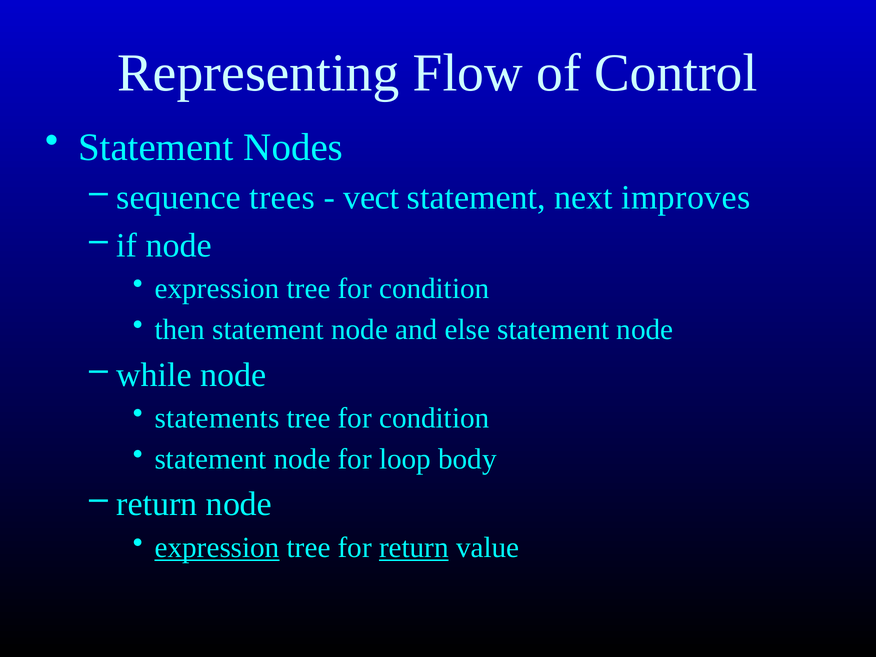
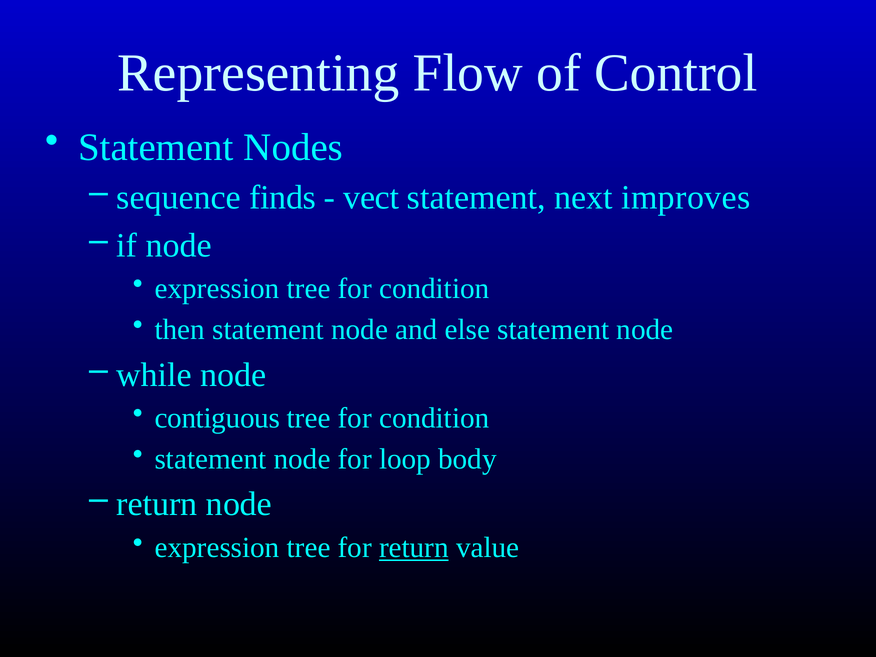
trees: trees -> finds (283, 198)
statements: statements -> contiguous (217, 418)
expression underline: present -> none (217, 548)
